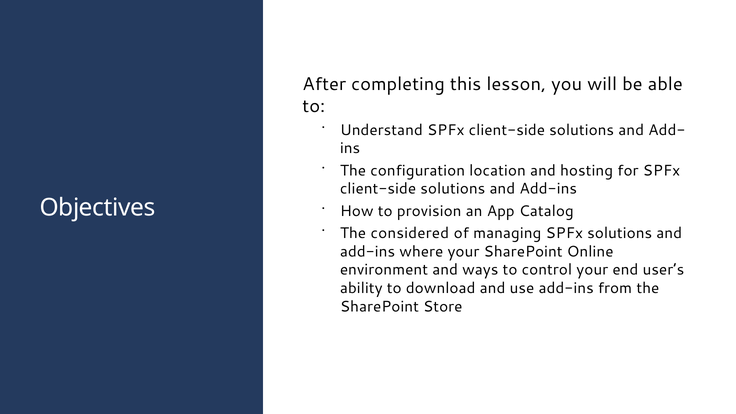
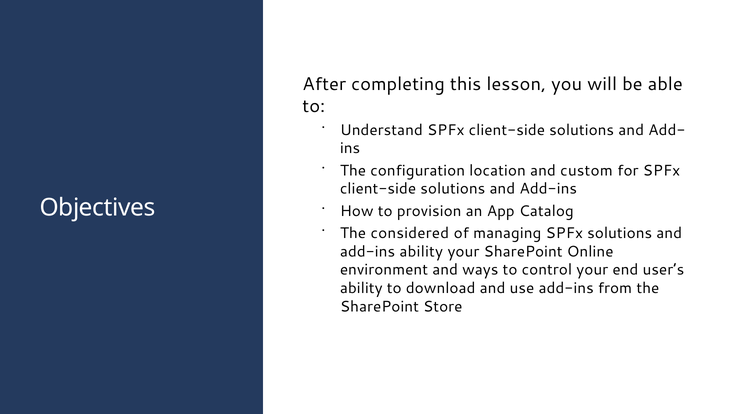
hosting: hosting -> custom (587, 171)
add-ins where: where -> ability (421, 251)
